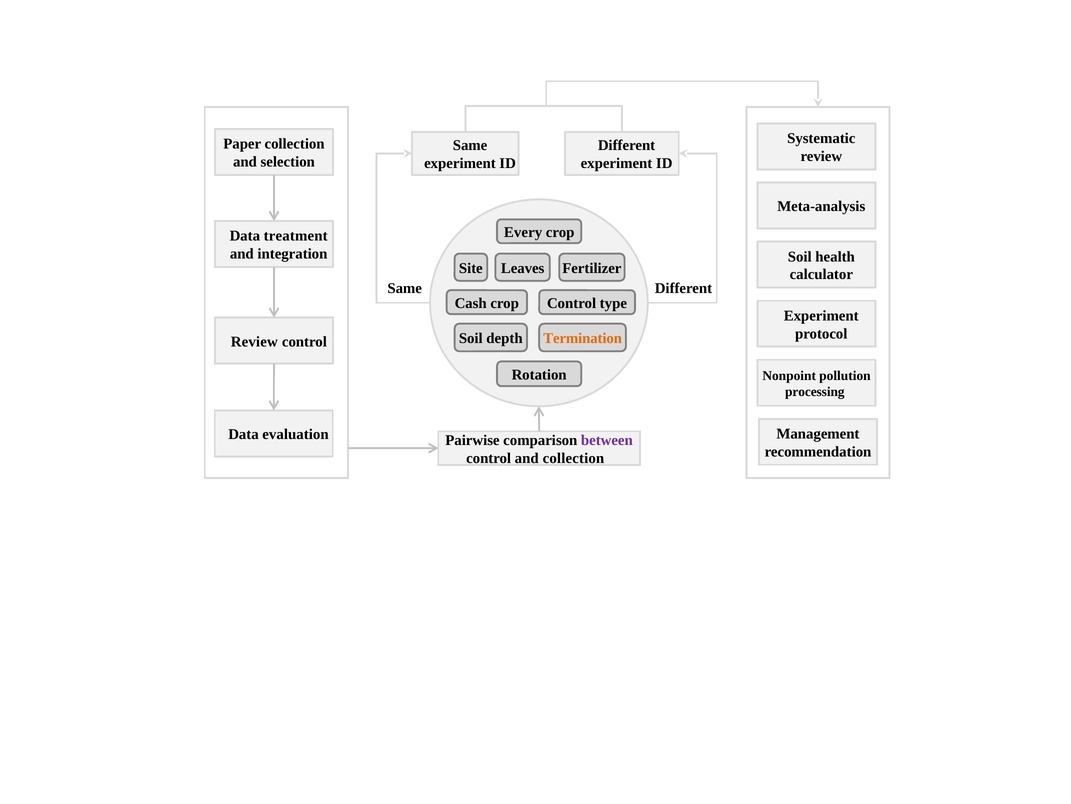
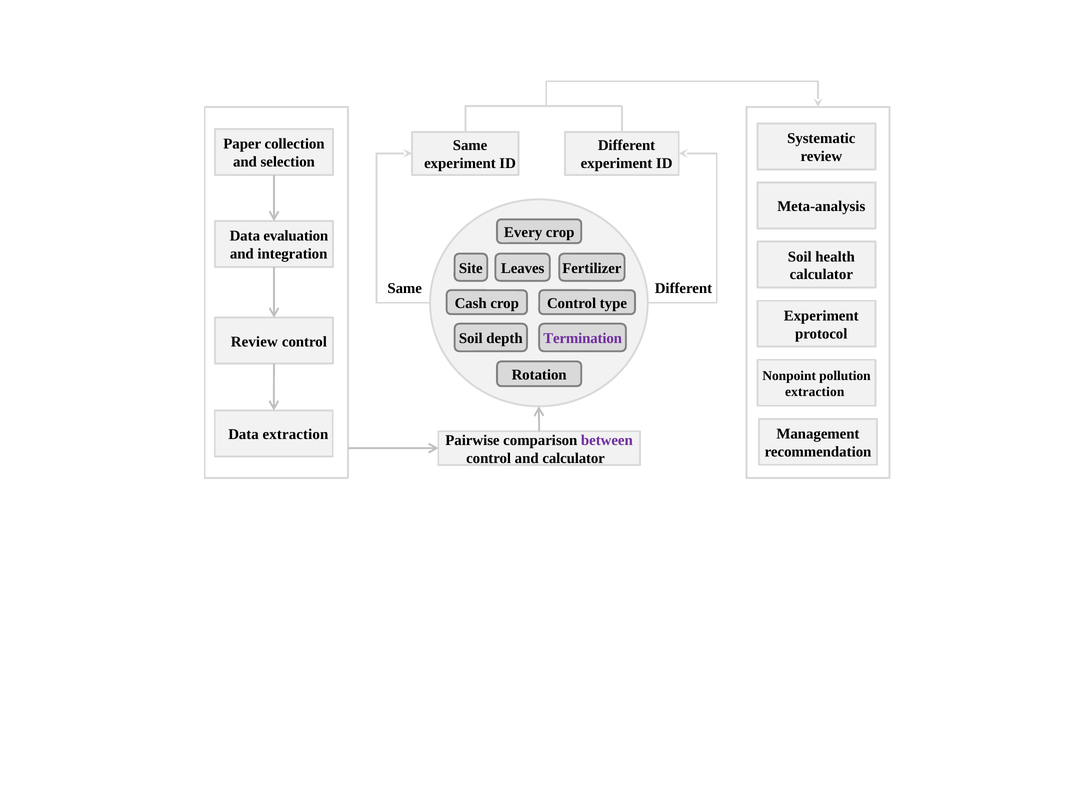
treatment: treatment -> evaluation (296, 236)
Termination colour: orange -> purple (583, 338)
processing: processing -> extraction (815, 391)
Data evaluation: evaluation -> extraction (295, 434)
and collection: collection -> calculator (574, 458)
